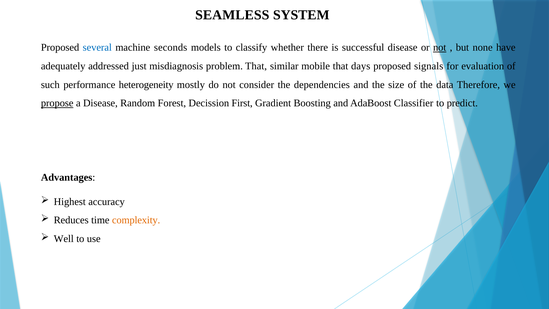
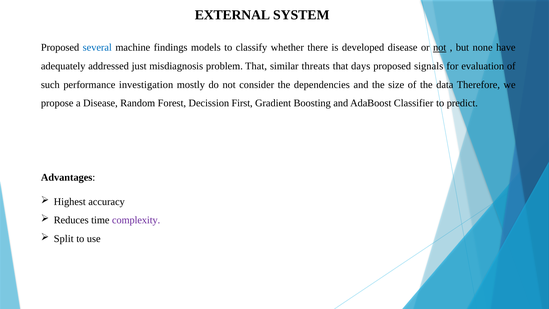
SEAMLESS: SEAMLESS -> EXTERNAL (232, 15)
seconds: seconds -> findings (171, 48)
successful: successful -> developed (363, 48)
mobile: mobile -> threats (316, 66)
heterogeneity: heterogeneity -> investigation (146, 85)
propose underline: present -> none (57, 103)
complexity colour: orange -> purple (136, 220)
Well: Well -> Split (64, 239)
